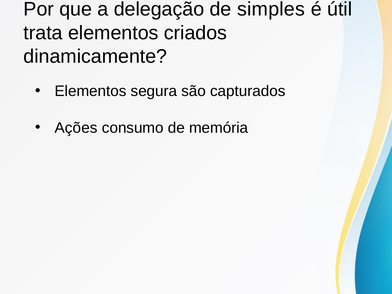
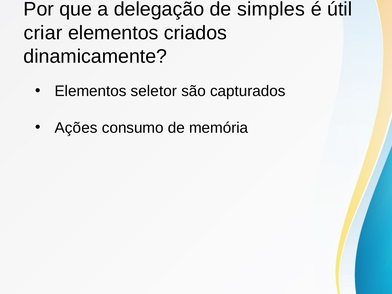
trata: trata -> criar (43, 33)
segura: segura -> seletor (154, 91)
